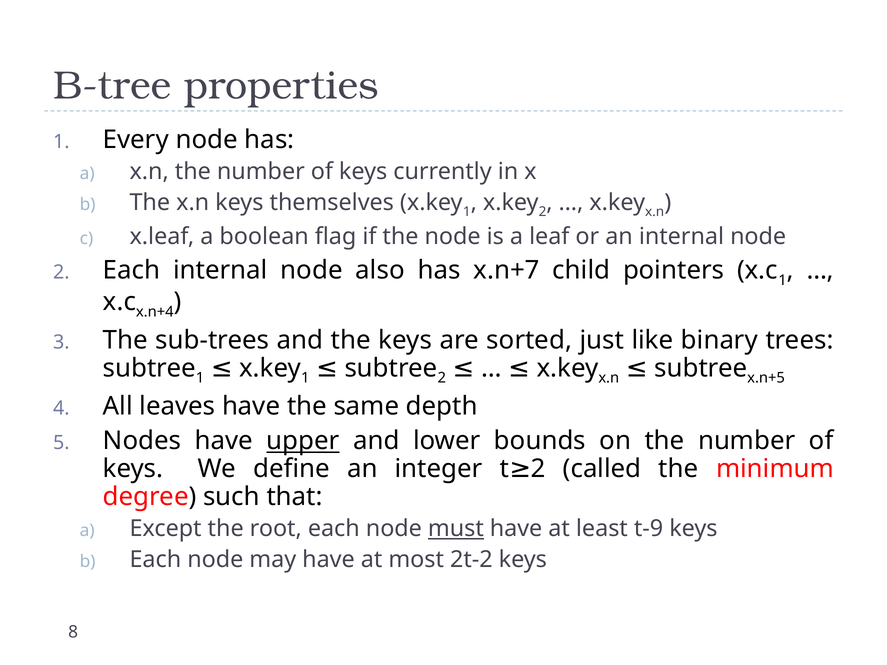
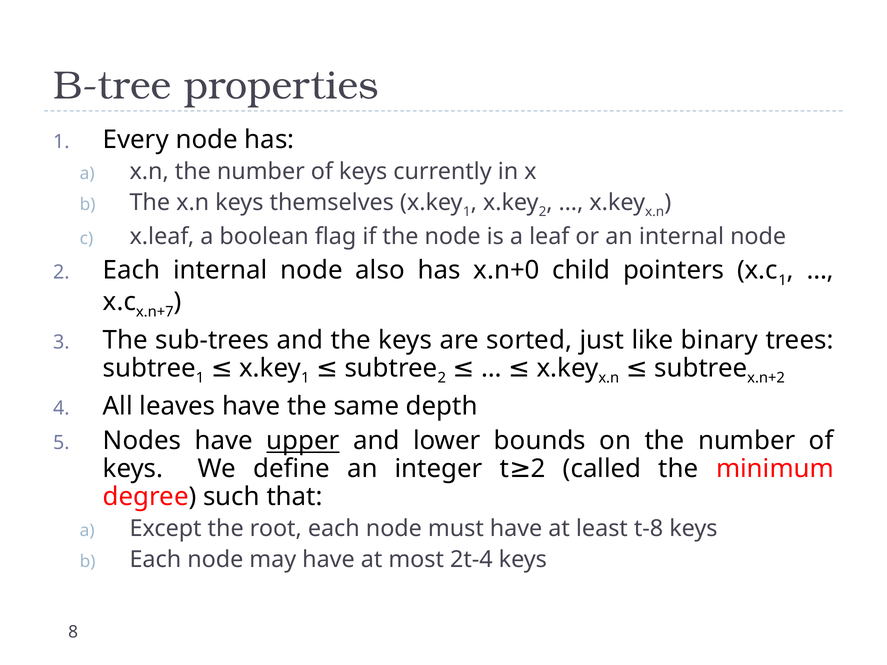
x.n+7: x.n+7 -> x.n+0 (506, 270)
x.n+4: x.n+4 -> x.n+7 (155, 312)
x.n+5: x.n+5 -> x.n+2 (766, 378)
must underline: present -> none (456, 529)
t-9: t-9 -> t-8 (649, 529)
2t-2: 2t-2 -> 2t-4 (471, 560)
